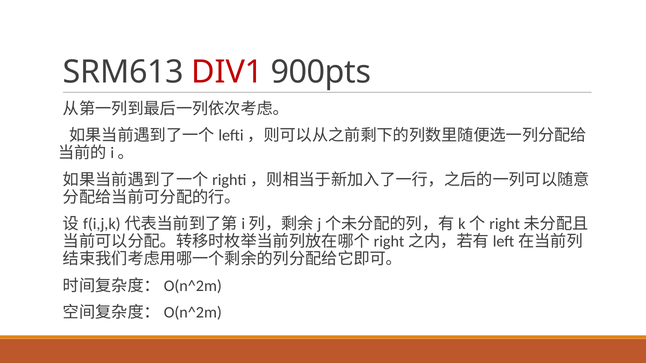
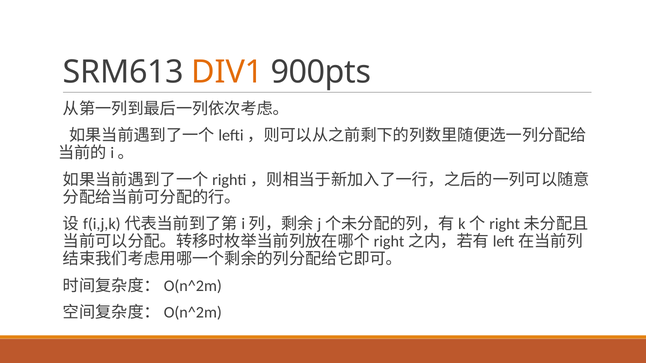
DIV1 colour: red -> orange (227, 72)
